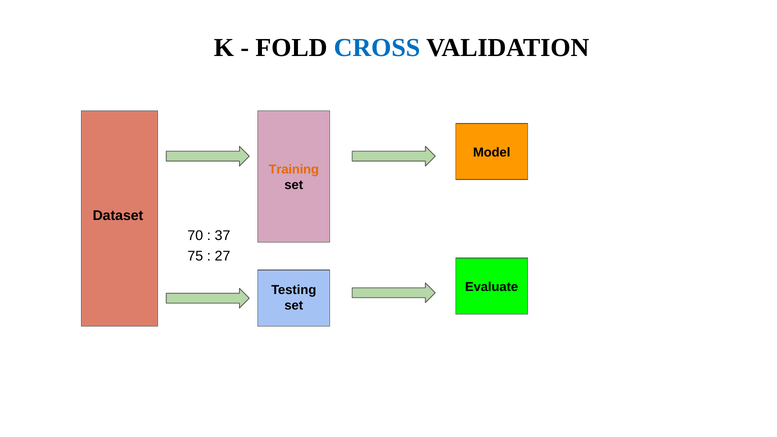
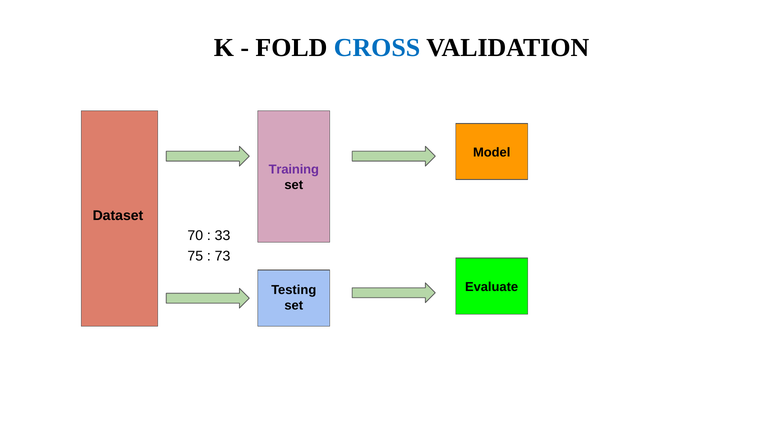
Training colour: orange -> purple (294, 170)
37: 37 -> 33 (223, 236)
27: 27 -> 73 (223, 256)
